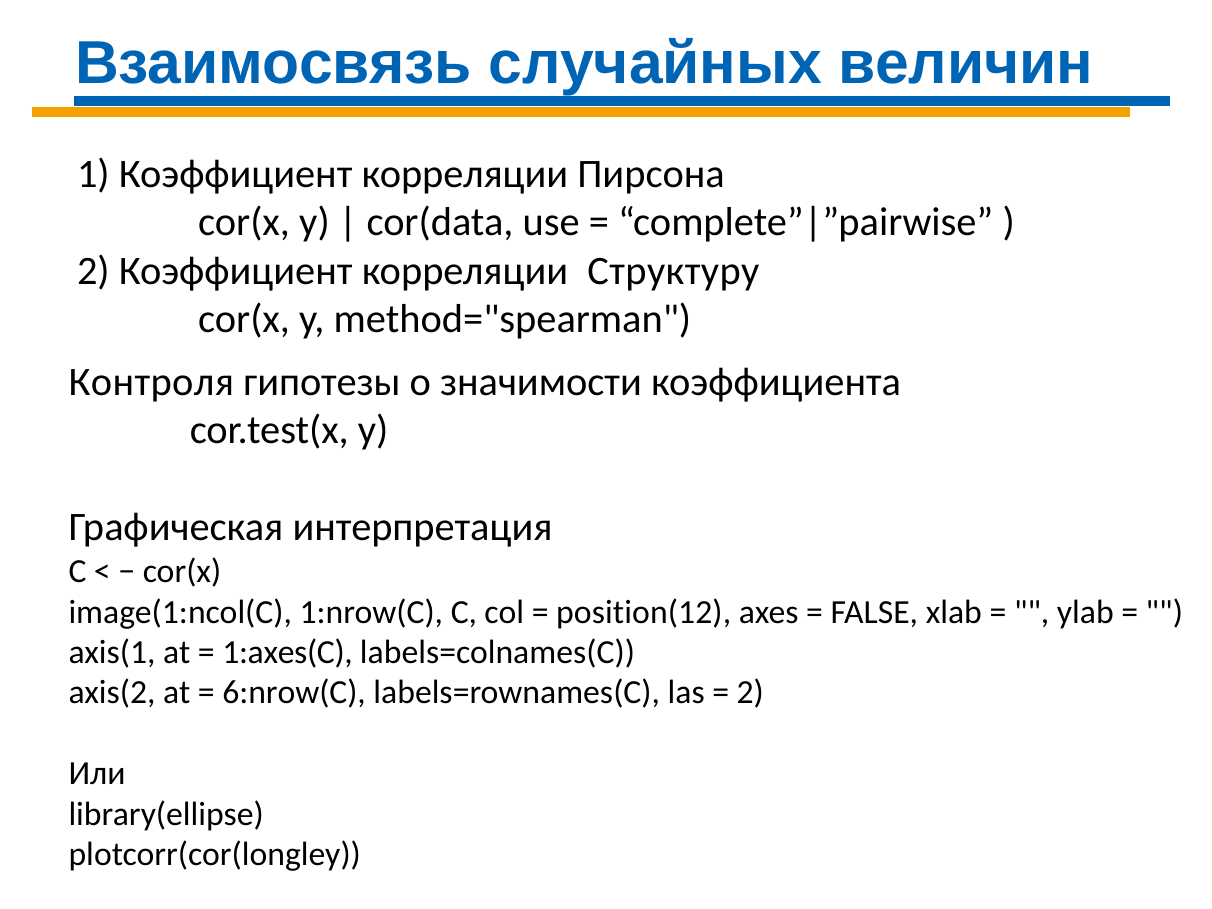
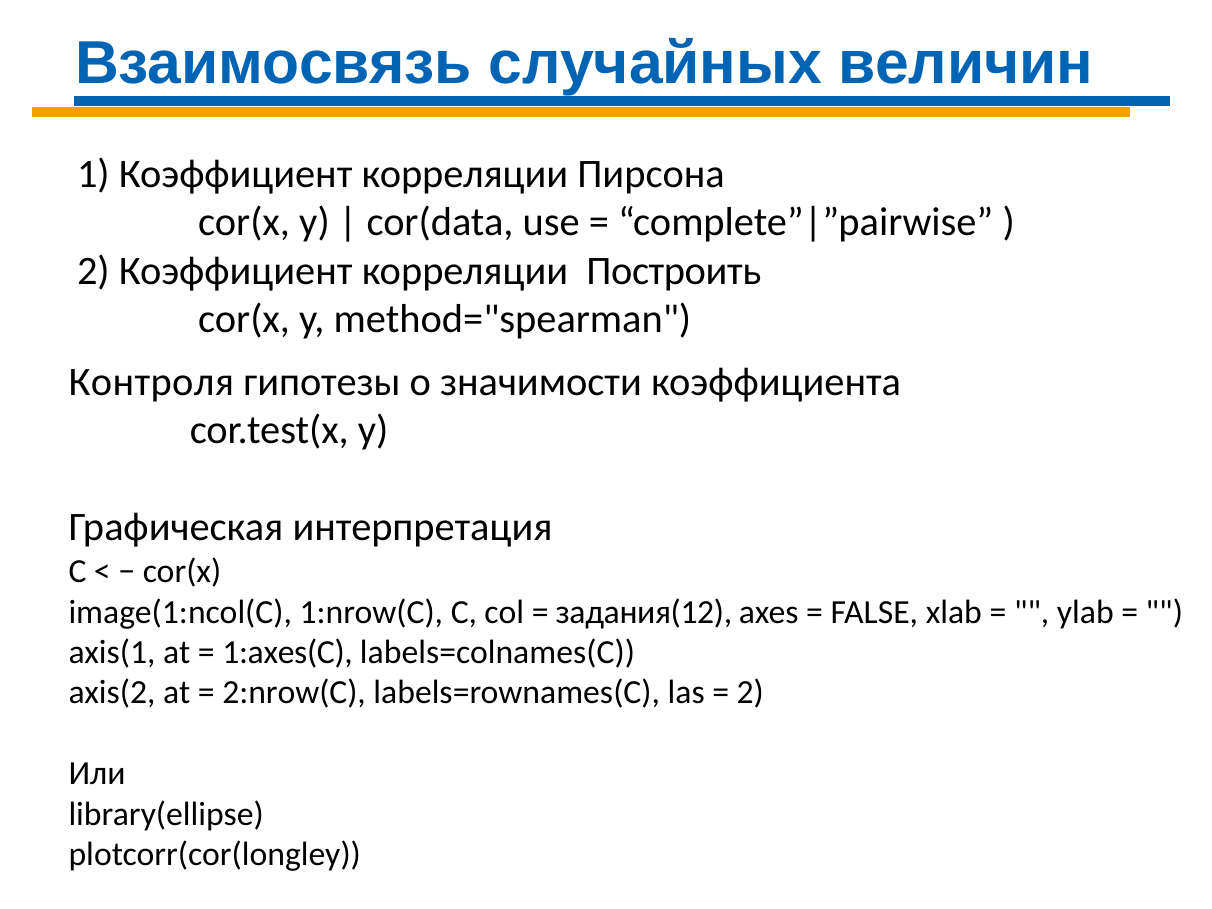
Структуру: Структуру -> Построить (674, 271)
position(12: position(12 -> задания(12 (644, 612)
6:nrow(C: 6:nrow(C -> 2:nrow(C (294, 693)
